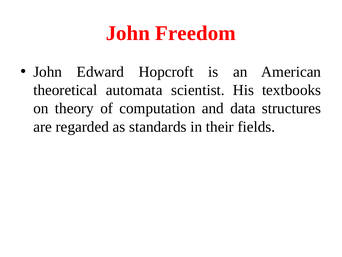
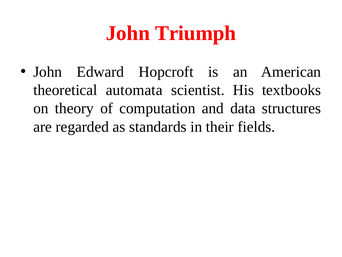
Freedom: Freedom -> Triumph (196, 33)
